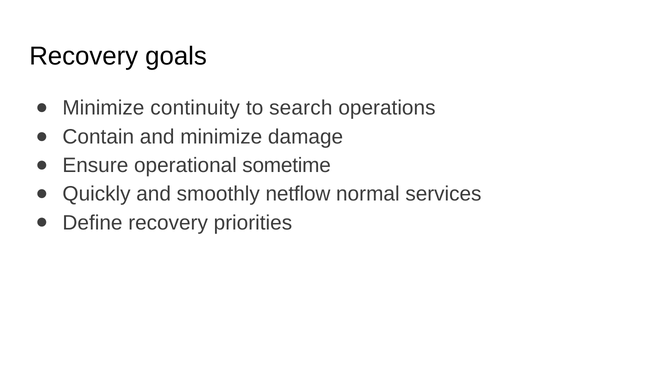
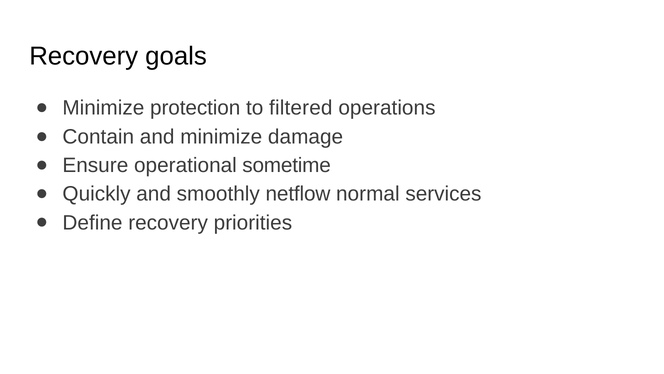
continuity: continuity -> protection (195, 108)
search: search -> filtered (301, 108)
